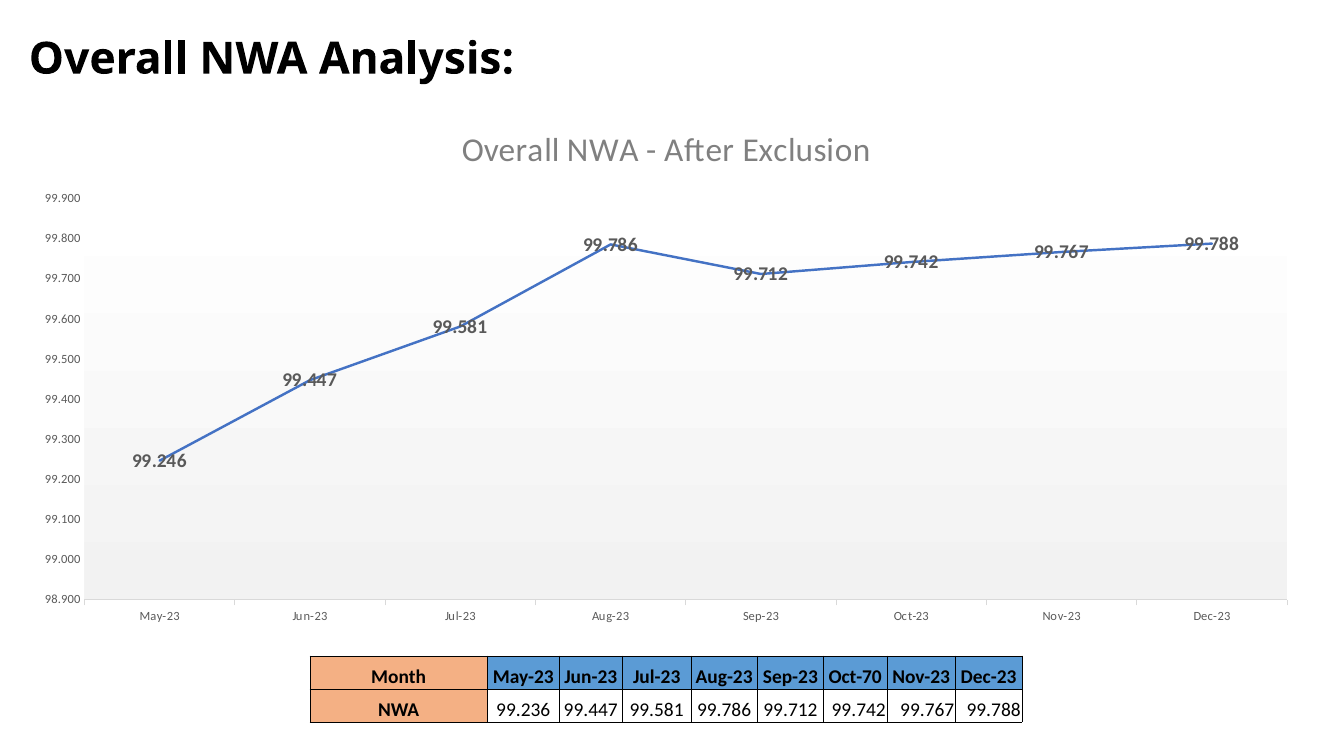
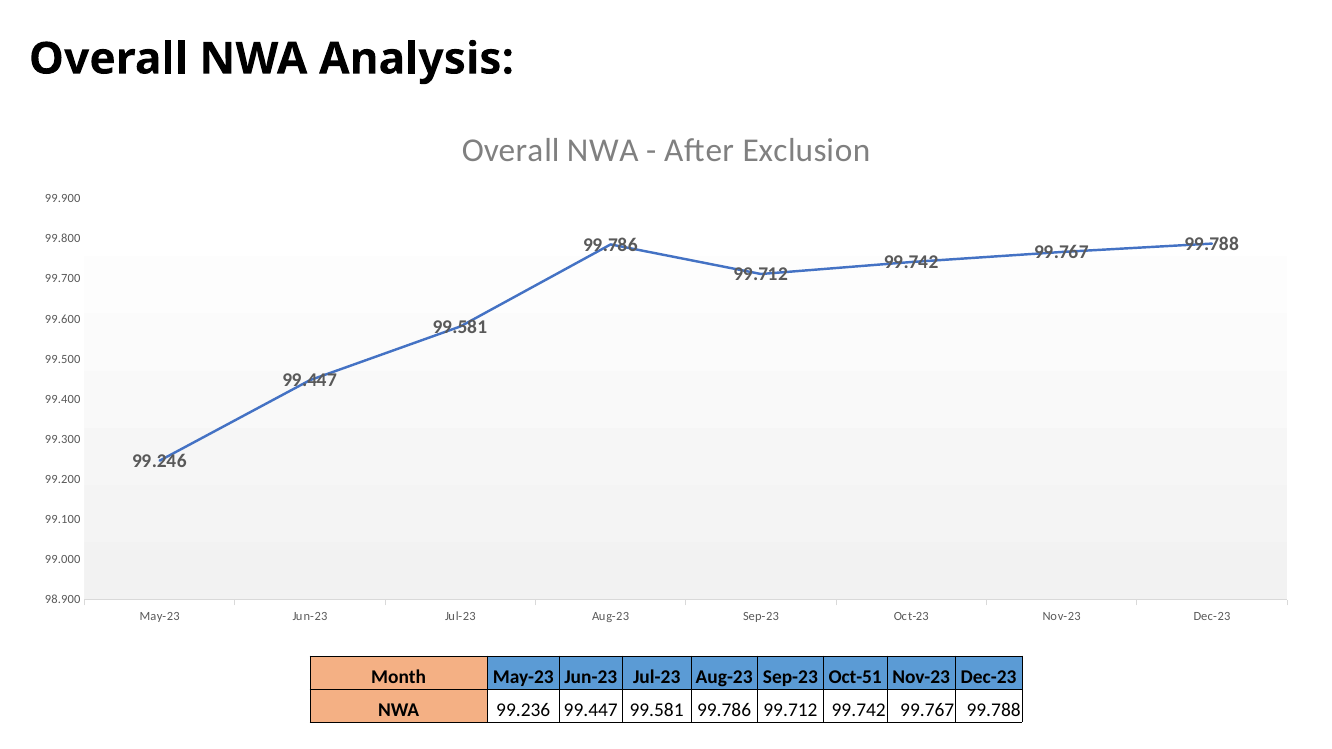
Oct-70: Oct-70 -> Oct-51 (855, 678)
